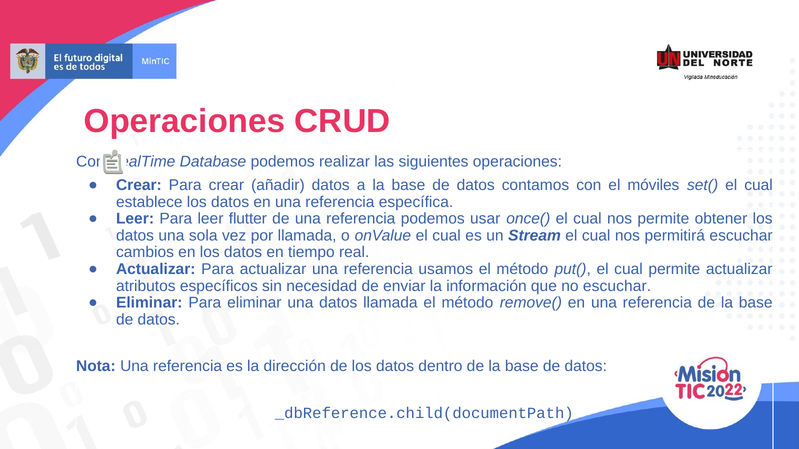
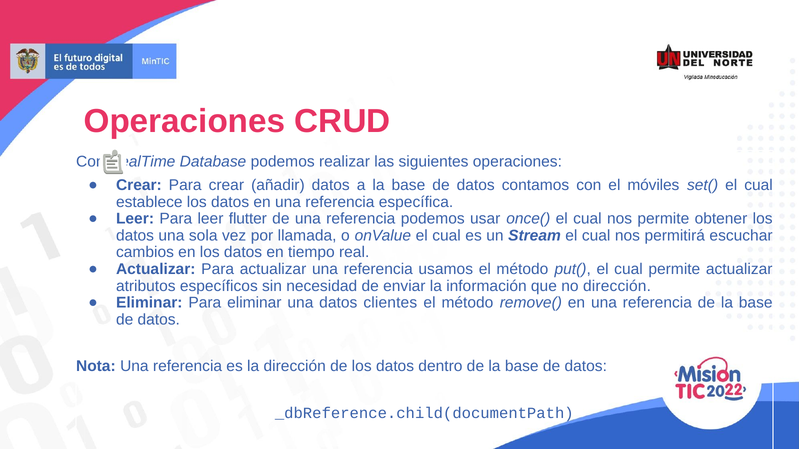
no escuchar: escuchar -> dirección (617, 286)
datos llamada: llamada -> clientes (390, 303)
